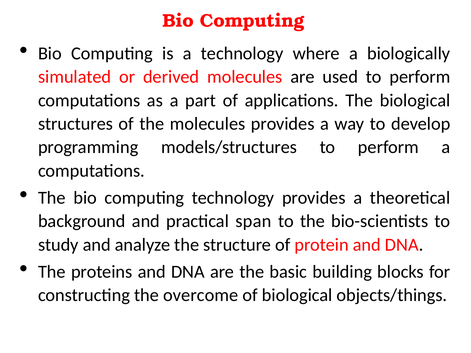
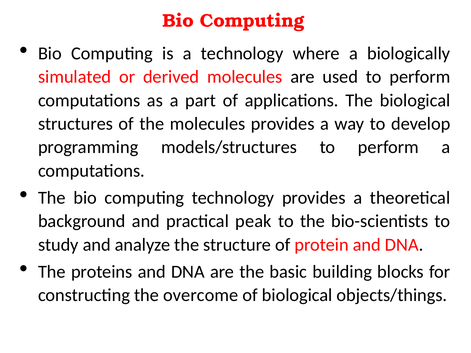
span: span -> peak (253, 221)
